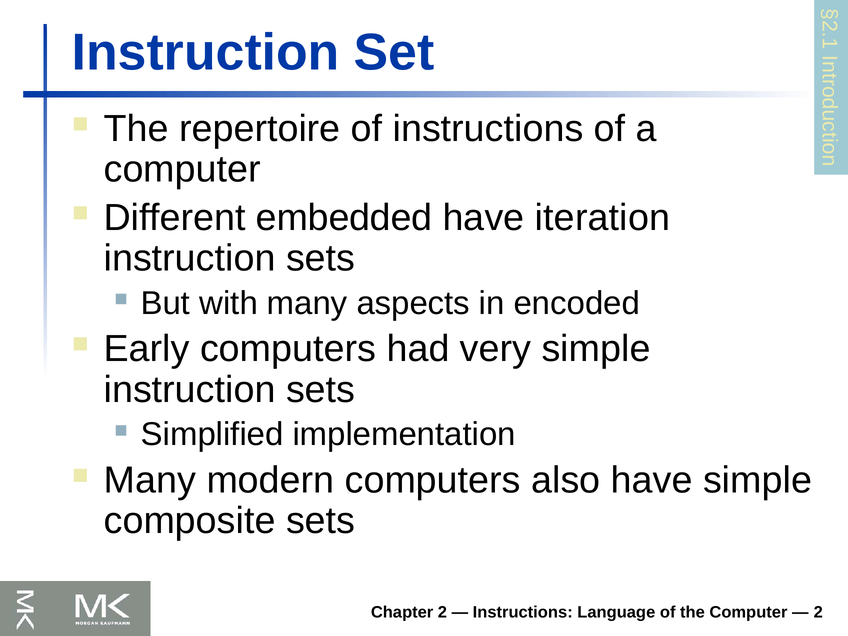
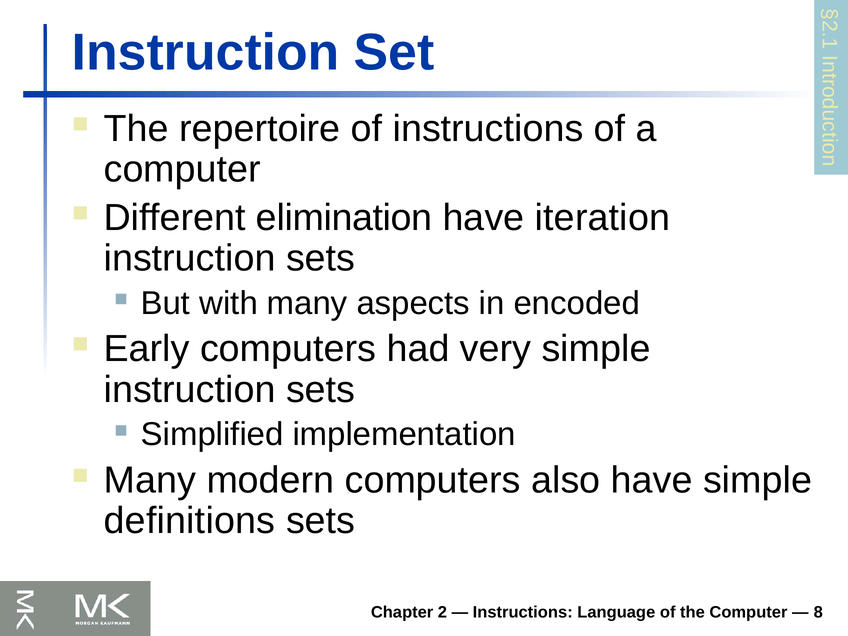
embedded: embedded -> elimination (344, 218)
composite: composite -> definitions (190, 521)
2: 2 -> 8 (818, 612)
